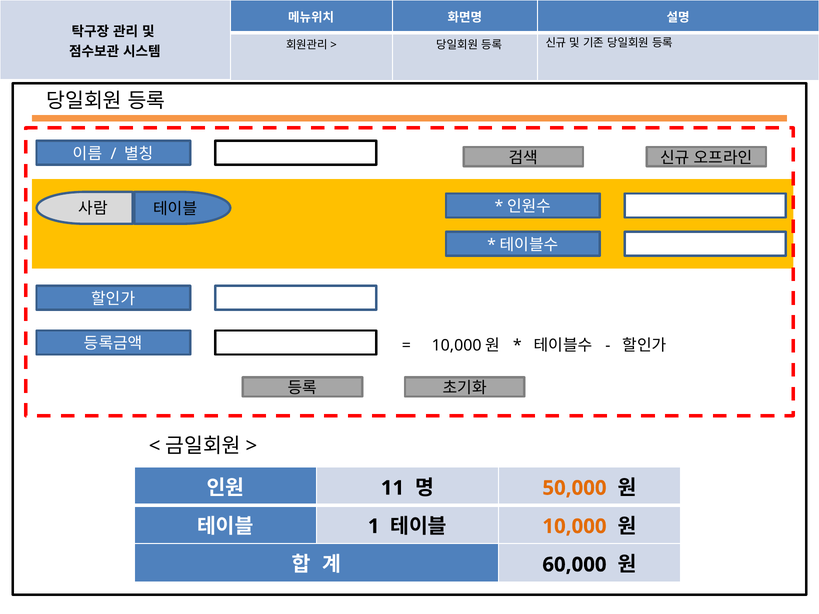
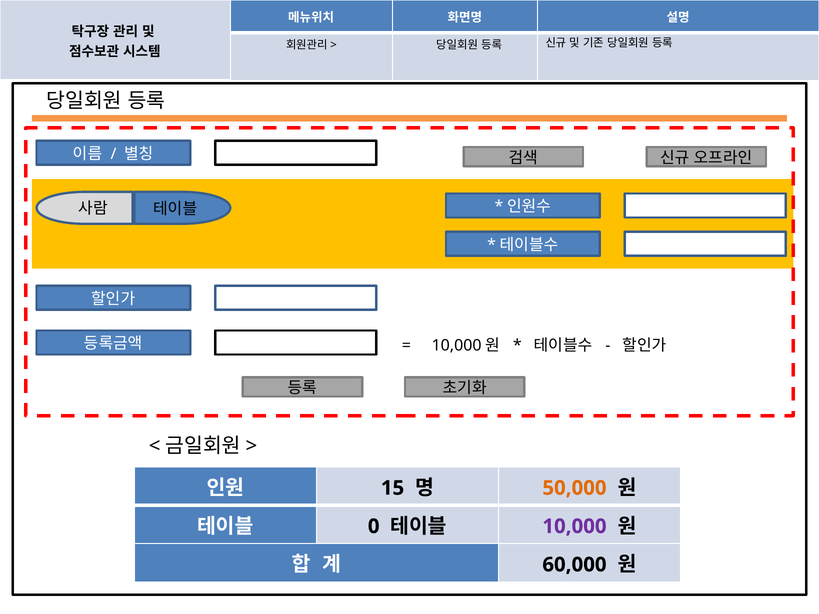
11: 11 -> 15 (393, 488)
1: 1 -> 0 (374, 527)
10,000 colour: orange -> purple (574, 527)
